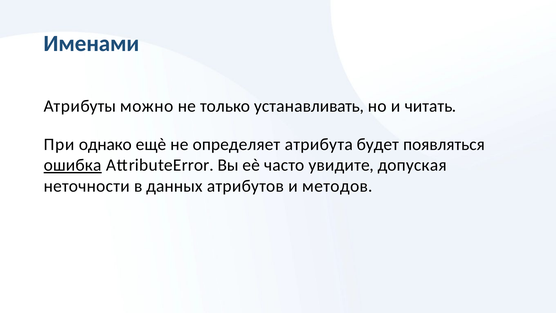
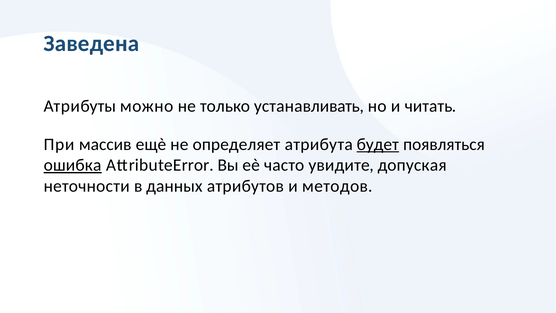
Именами: Именами -> Заведена (91, 43)
однако: однако -> массив (105, 144)
будет underline: none -> present (378, 144)
